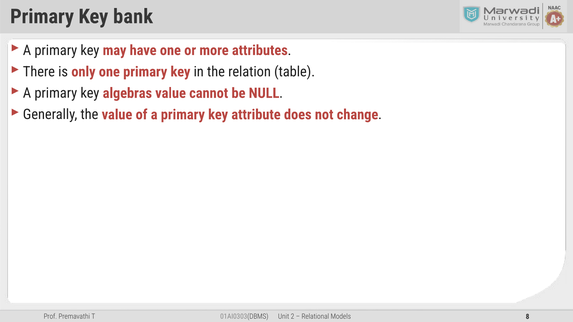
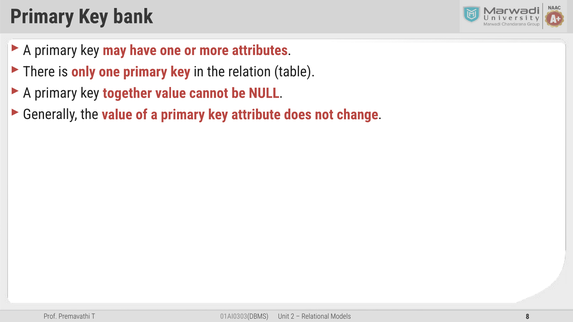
algebras: algebras -> together (127, 93)
